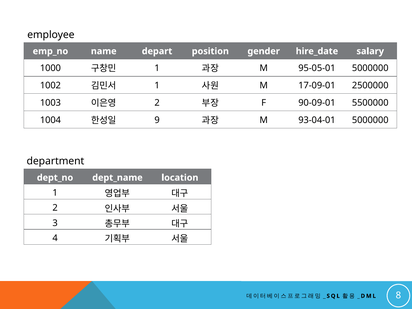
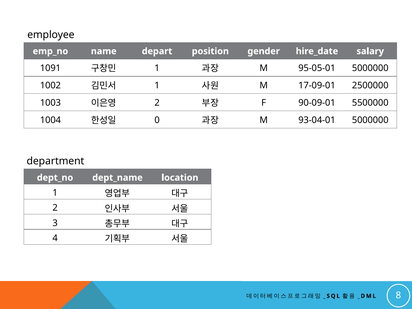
1000: 1000 -> 1091 (50, 68)
9: 9 -> 0 (157, 120)
